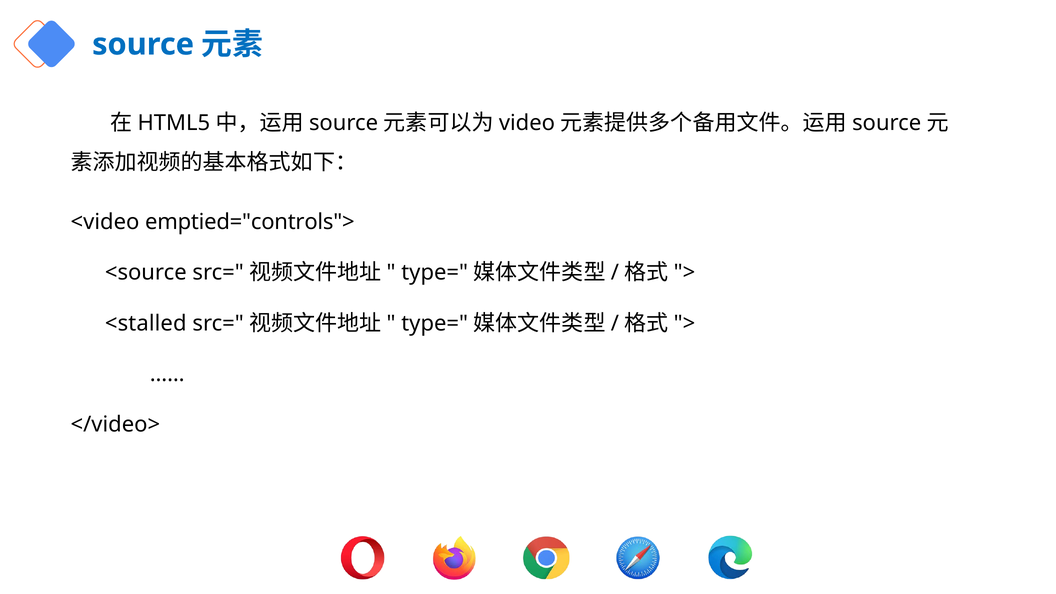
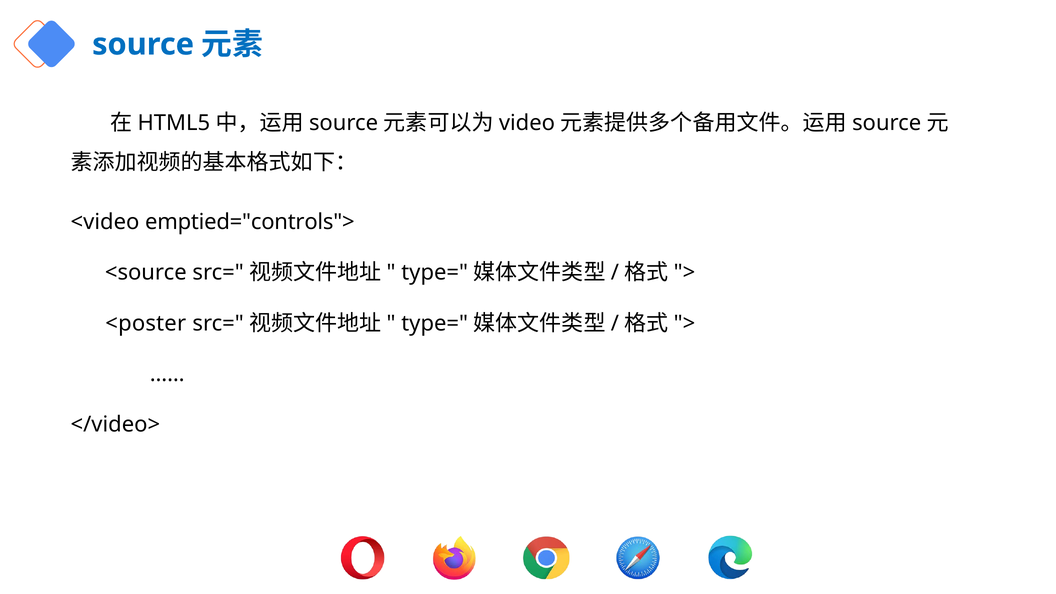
<stalled: <stalled -> <poster (146, 323)
